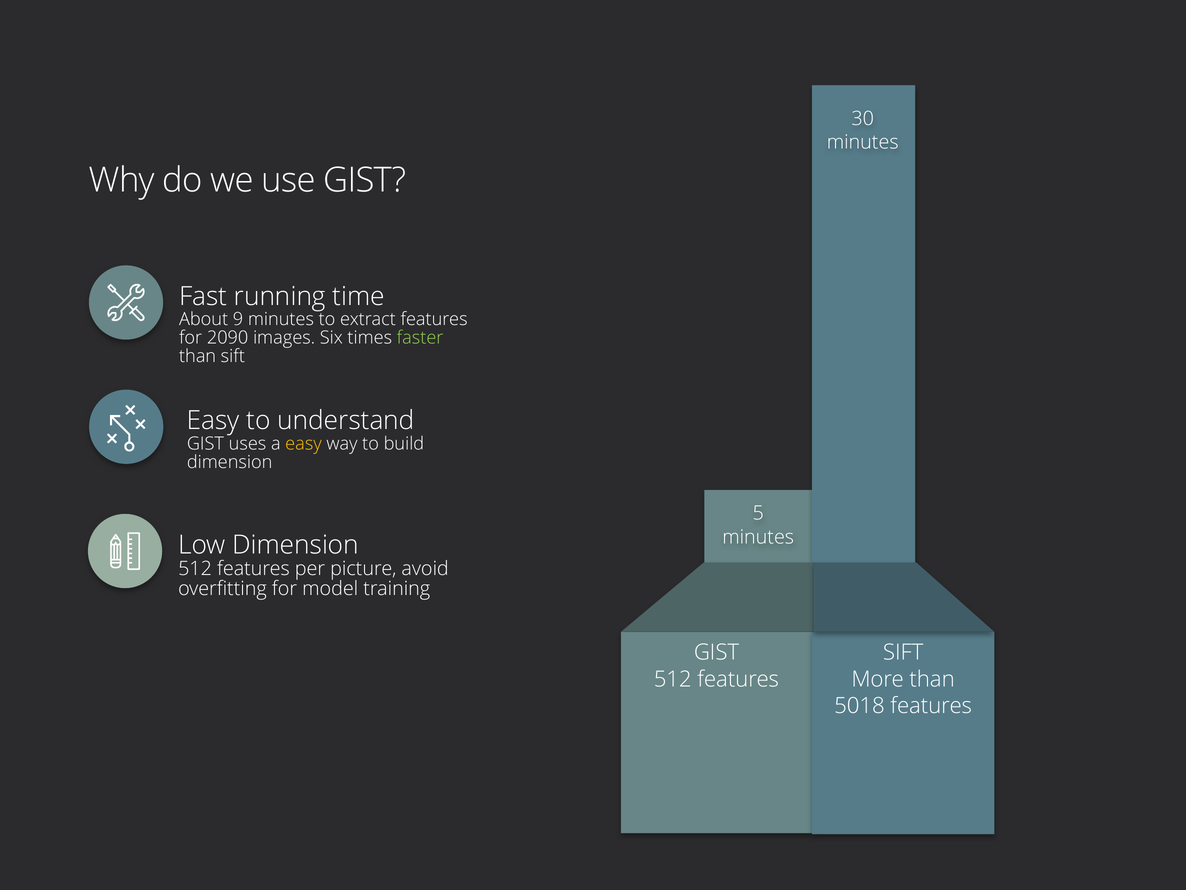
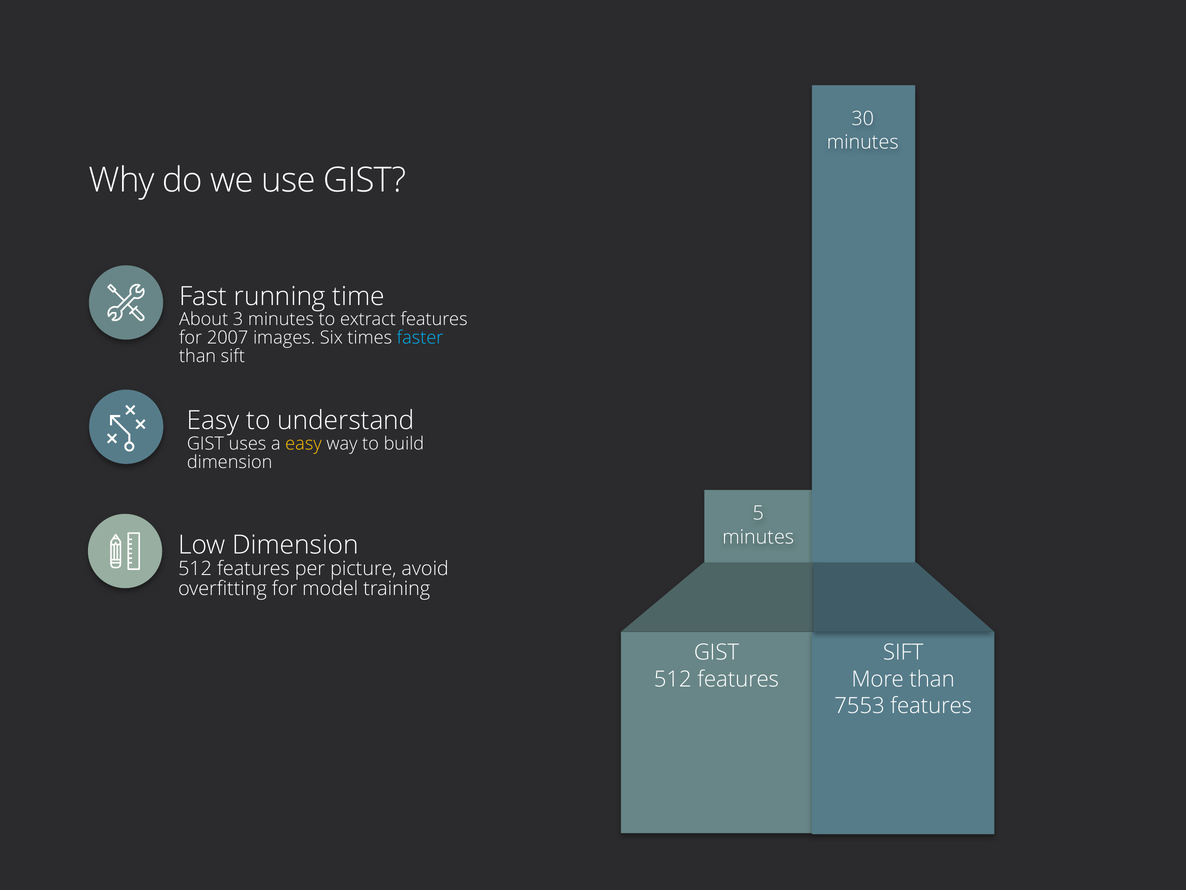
9: 9 -> 3 (238, 319)
2090: 2090 -> 2007 (228, 338)
faster colour: light green -> light blue (420, 338)
5018: 5018 -> 7553 (859, 706)
